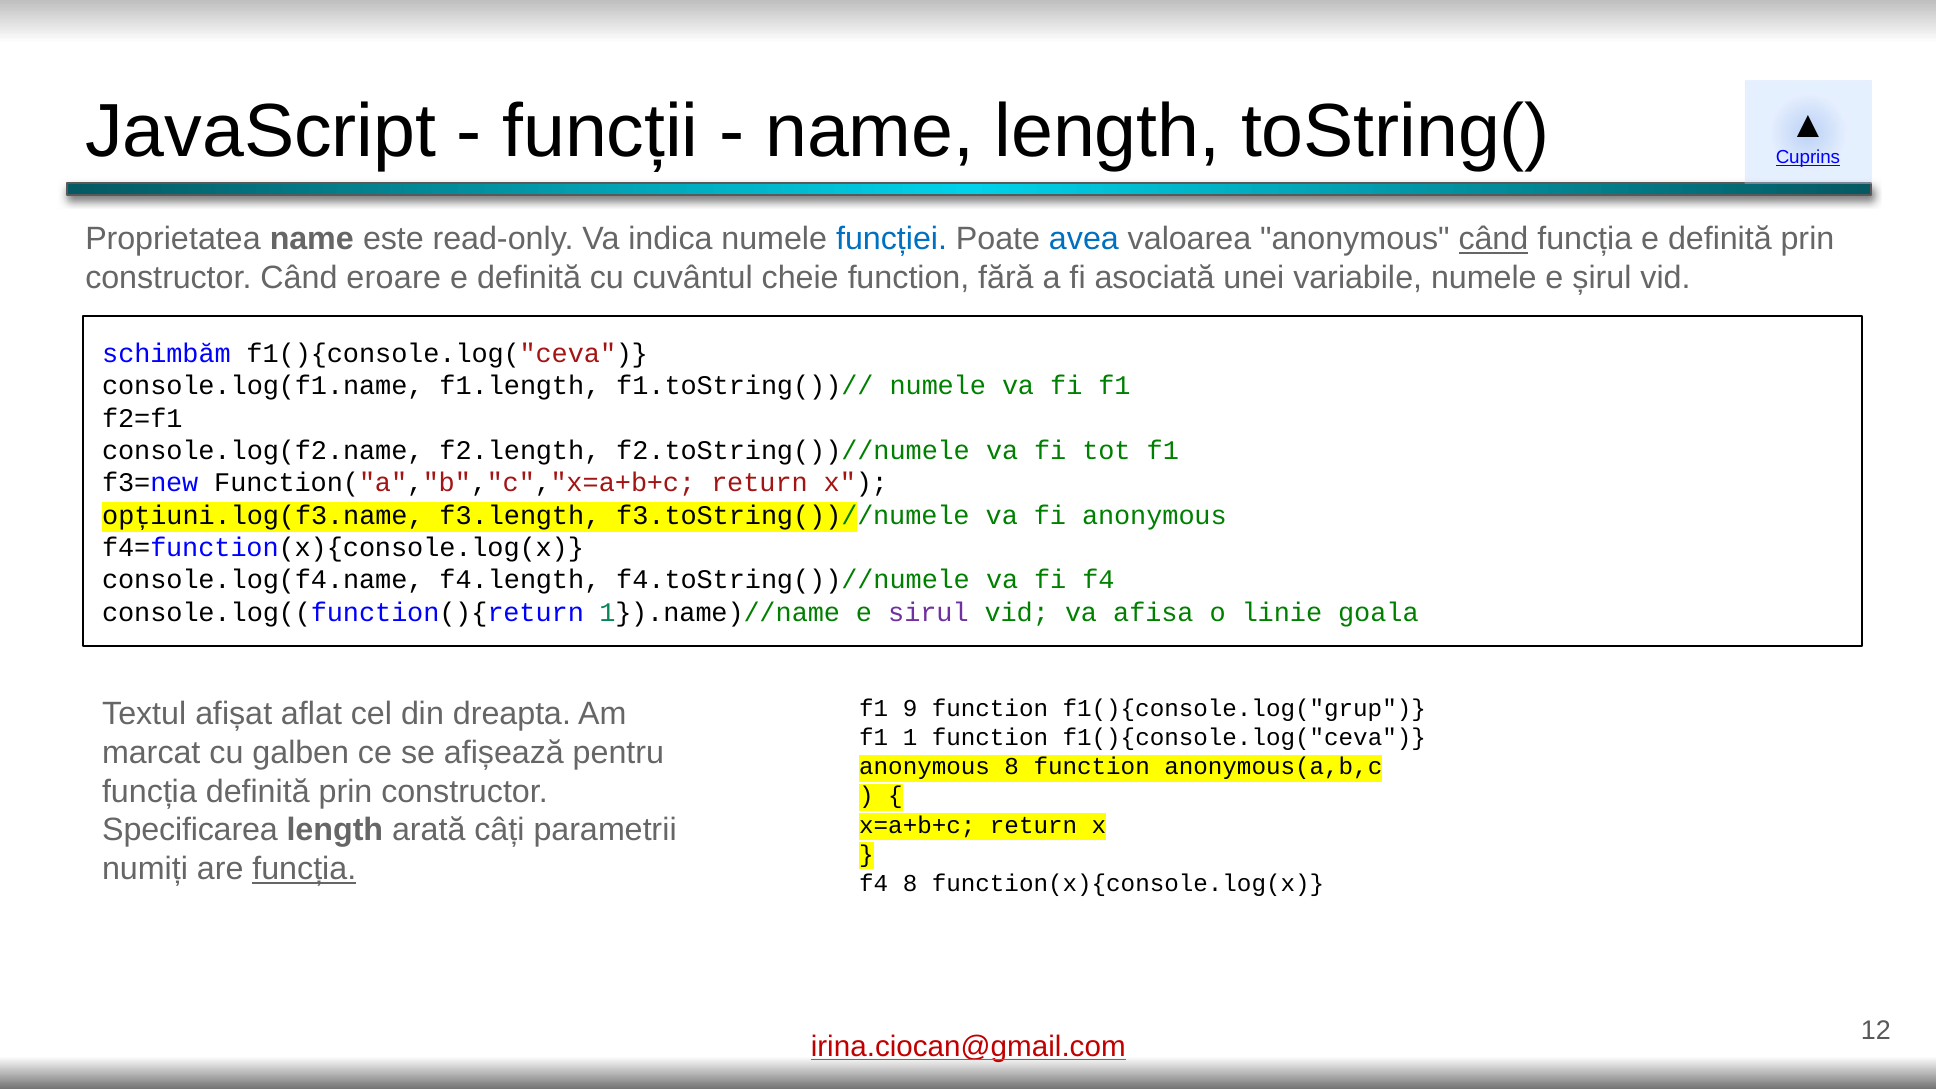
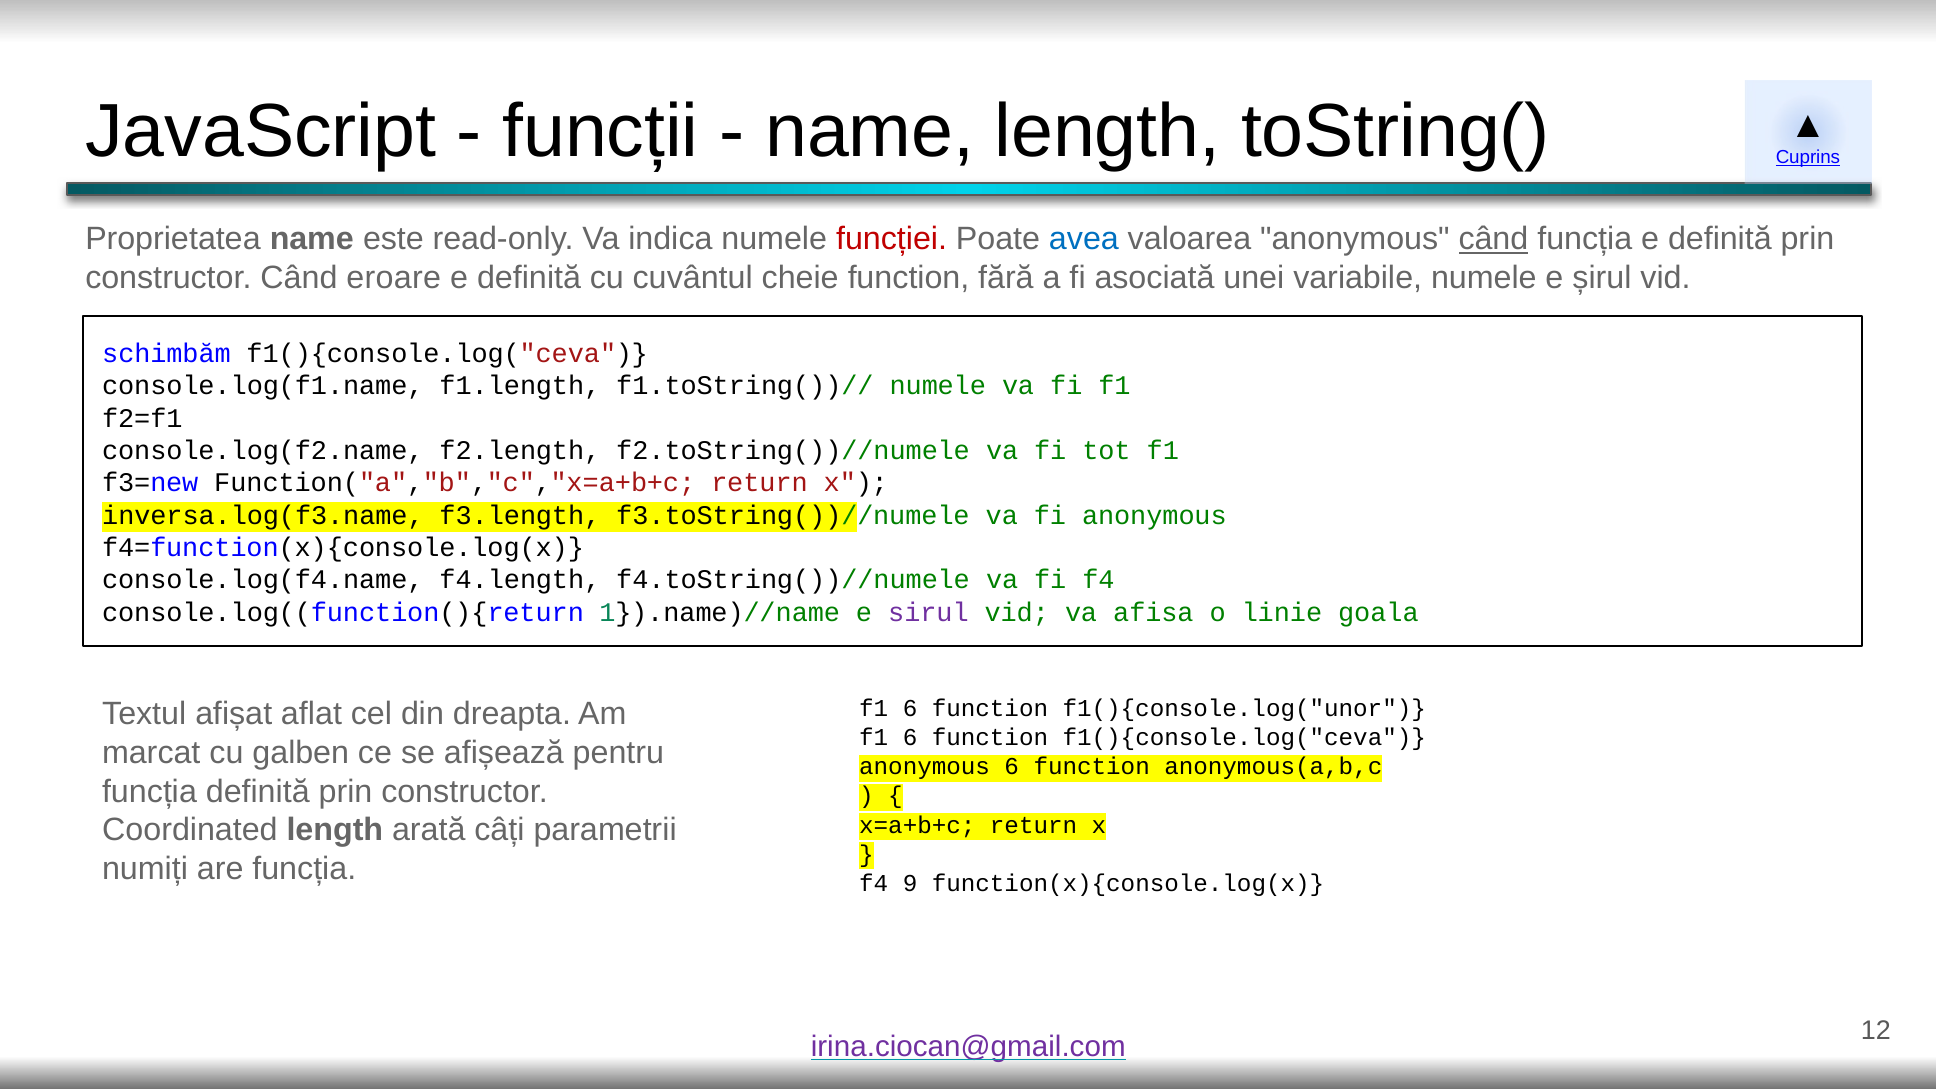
funcției colour: blue -> red (892, 239)
opțiuni.log(f3.name: opțiuni.log(f3.name -> inversa.log(f3.name (263, 515)
9: 9 -> 6 (910, 709)
f1(){console.log("grup: f1(){console.log("grup -> f1(){console.log("unor (1244, 709)
1: 1 -> 6 (910, 738)
anonymous 8: 8 -> 6 (1012, 767)
Specificarea: Specificarea -> Coordinated (190, 830)
funcția underline: present -> none (304, 869)
f4 8: 8 -> 9 (910, 883)
irina.ciocan@gmail.com colour: red -> purple (968, 1047)
